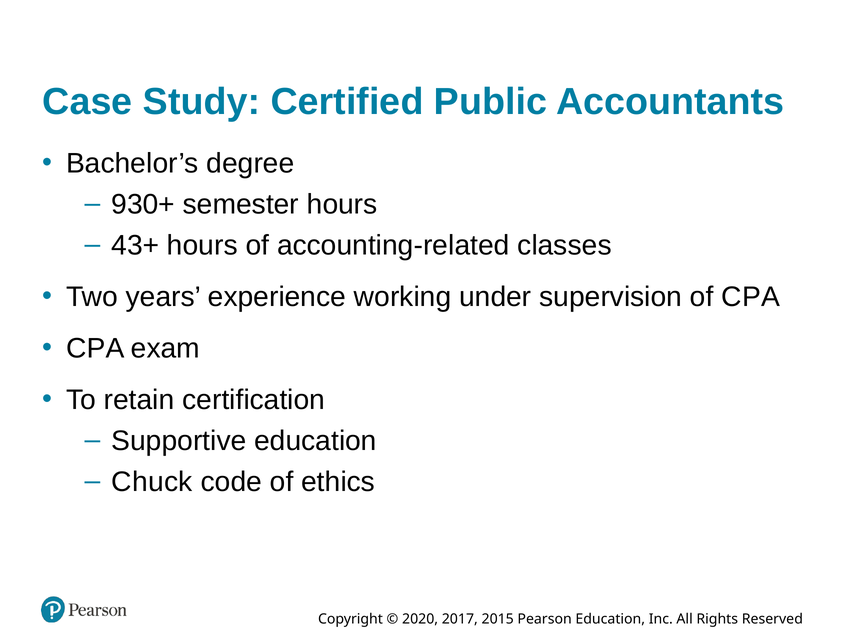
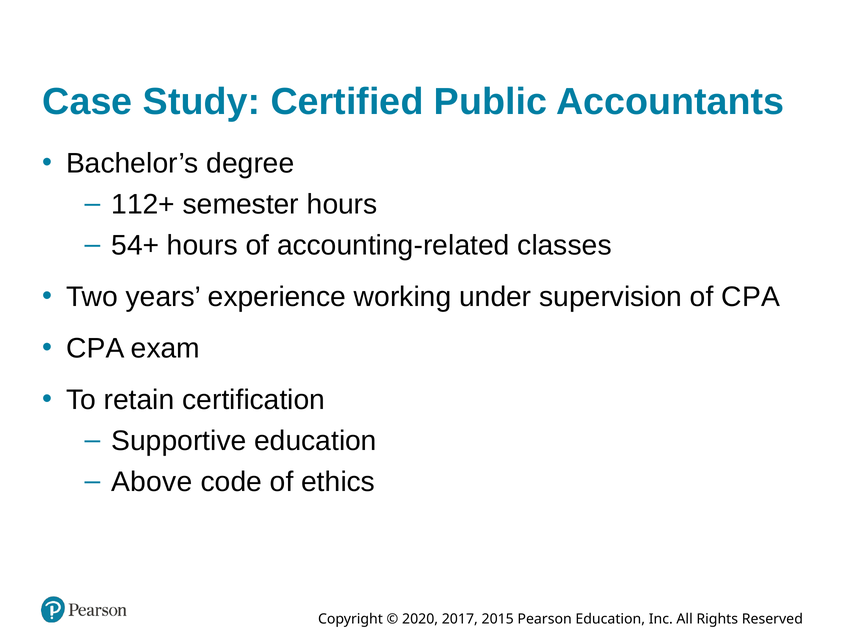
930+: 930+ -> 112+ (143, 204)
43+: 43+ -> 54+ (135, 245)
Chuck: Chuck -> Above (152, 482)
